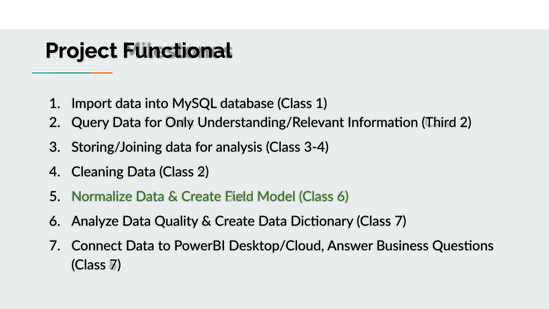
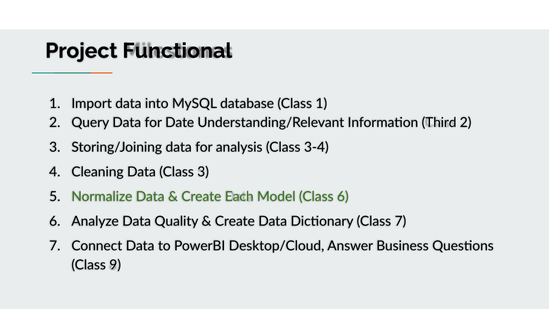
Only: Only -> Date (180, 123)
Class 2: 2 -> 3 (203, 172)
Field: Field -> Each (239, 196)
7: 7 -> 9 (115, 265)
